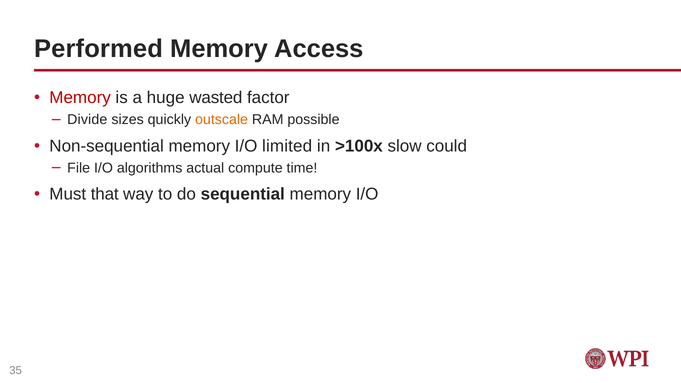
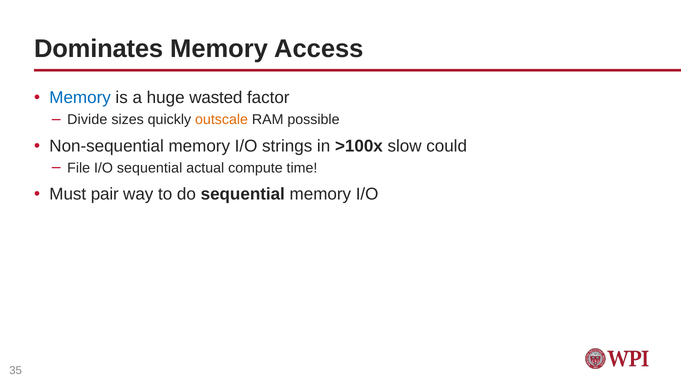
Performed: Performed -> Dominates (99, 49)
Memory colour: red -> blue (80, 98)
limited: limited -> strings (287, 146)
I/O algorithms: algorithms -> sequential (150, 168)
that: that -> pair (105, 194)
